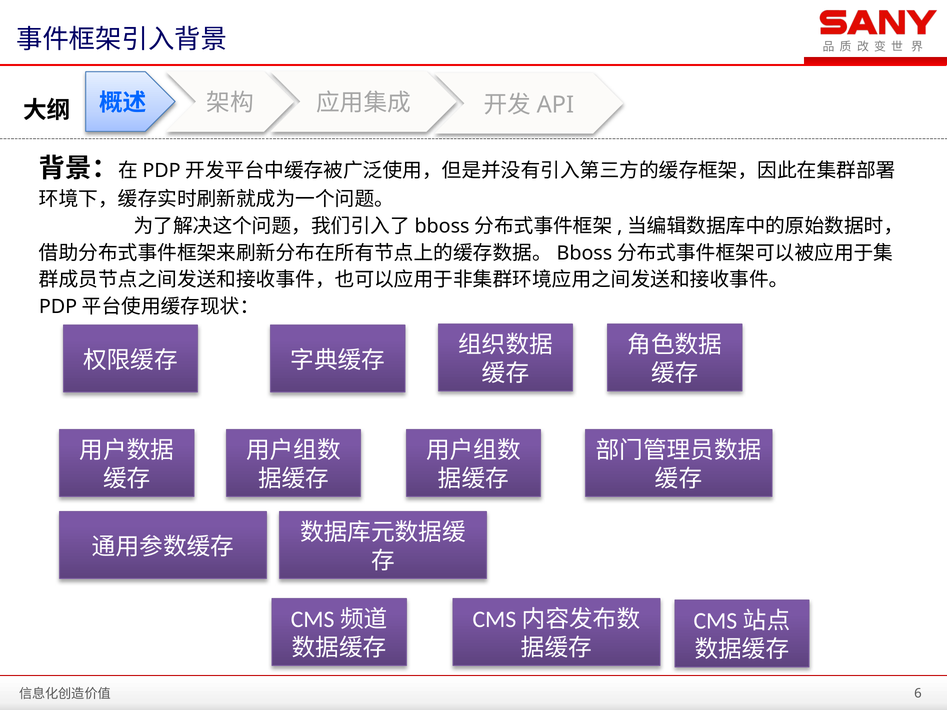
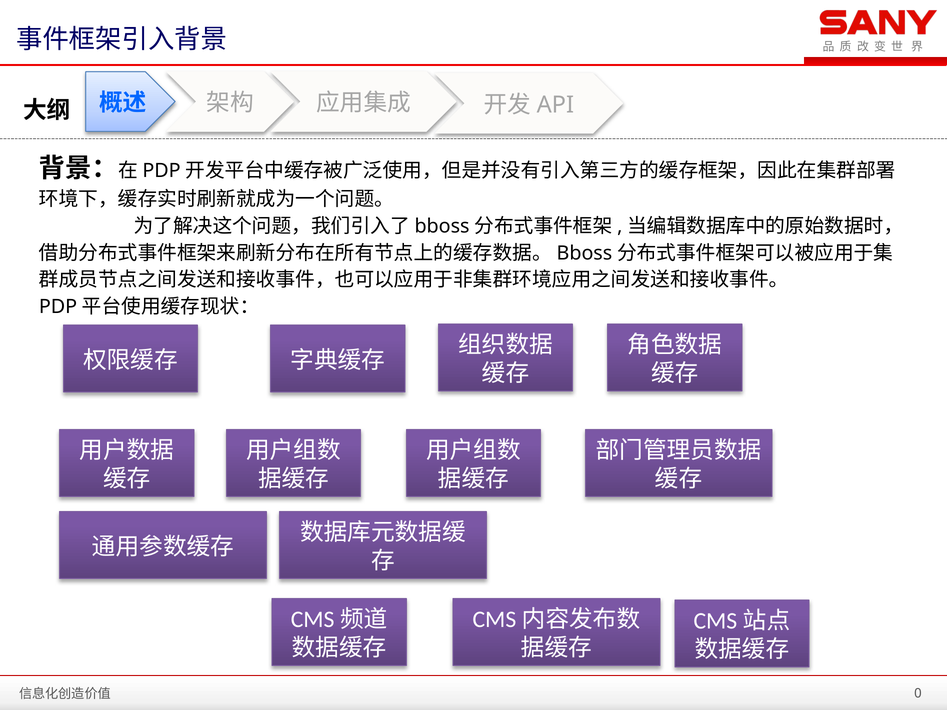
6: 6 -> 0 (918, 693)
